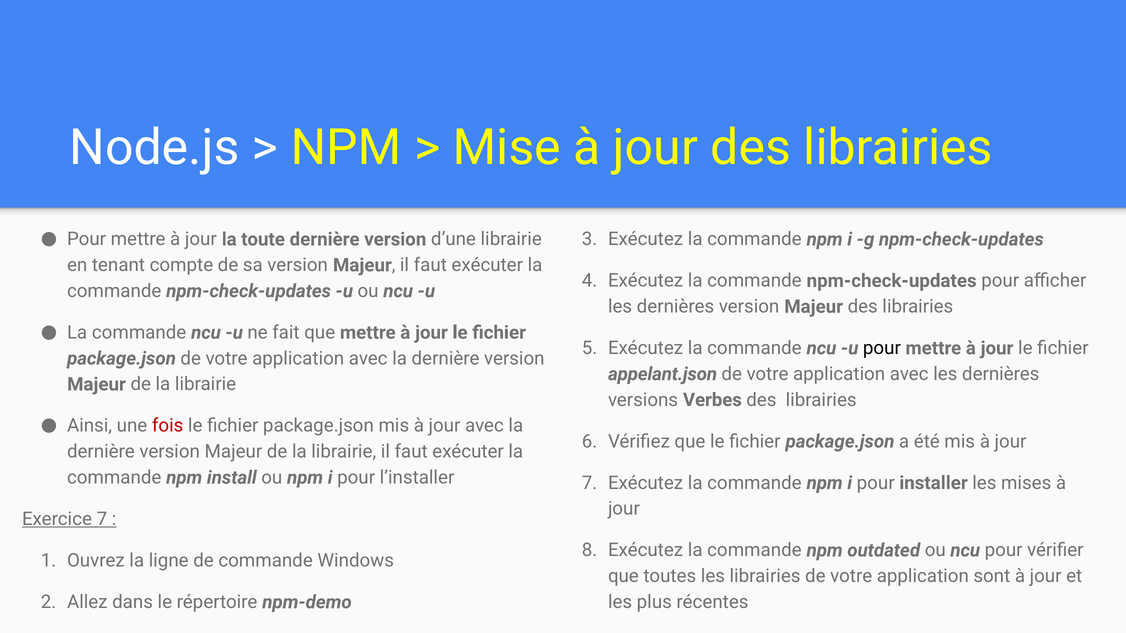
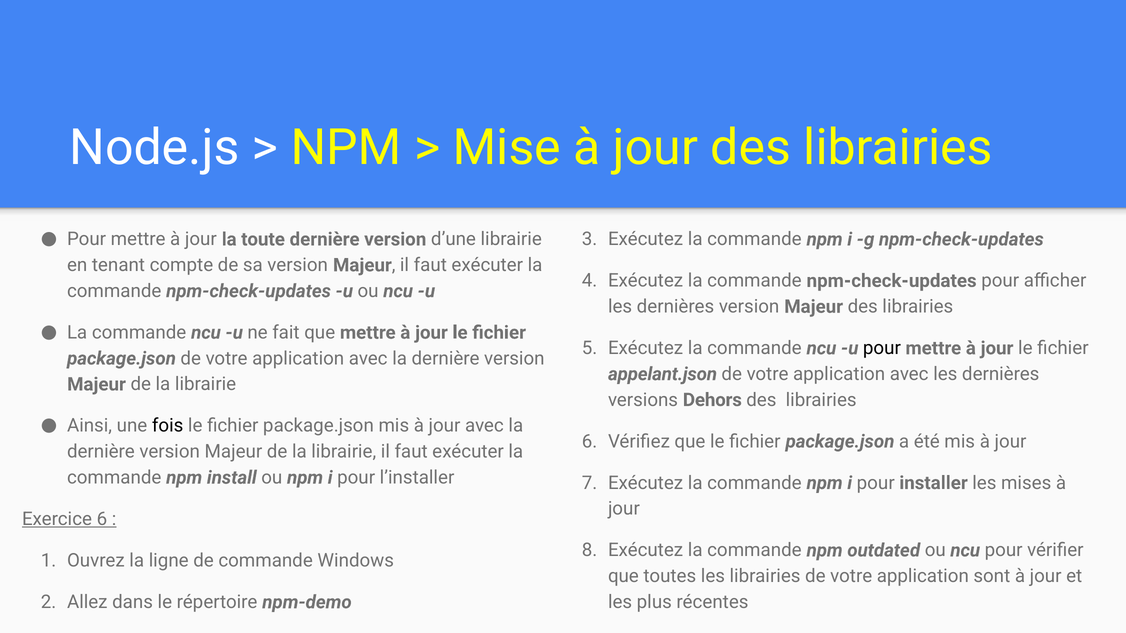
Verbes: Verbes -> Dehors (712, 400)
fois colour: red -> black (168, 426)
Exercice 7: 7 -> 6 (102, 519)
